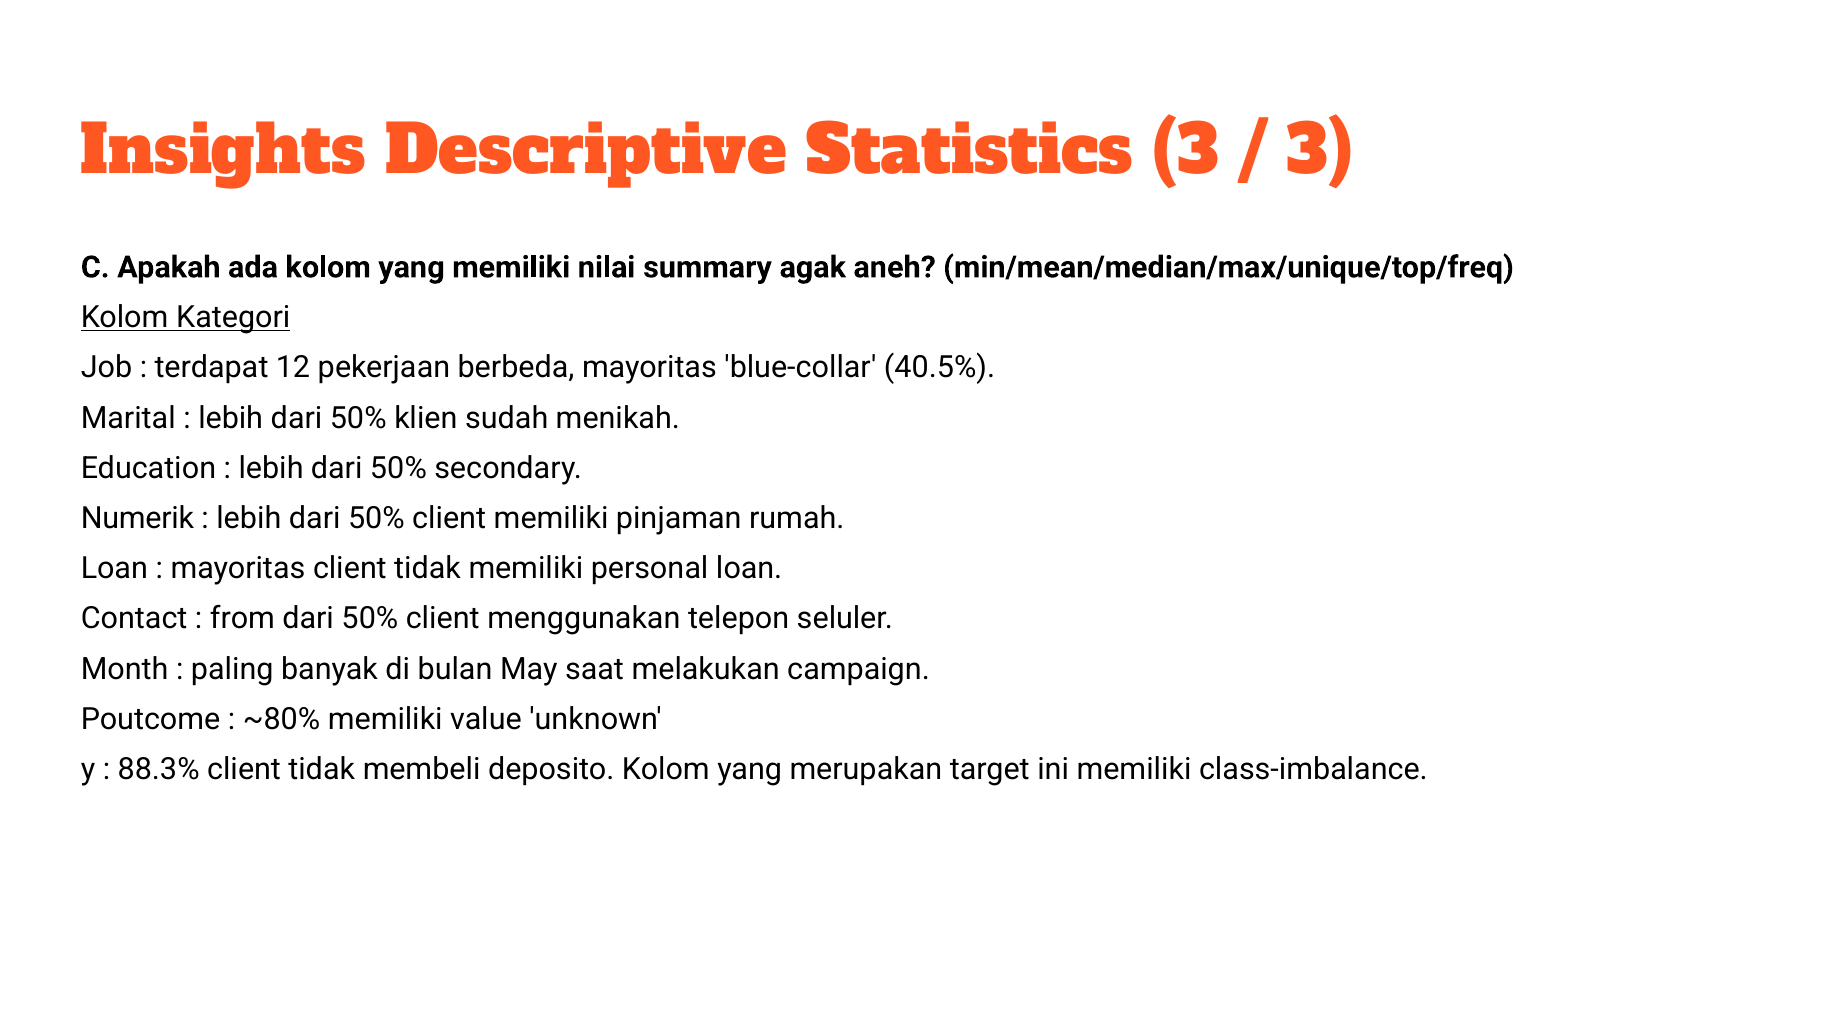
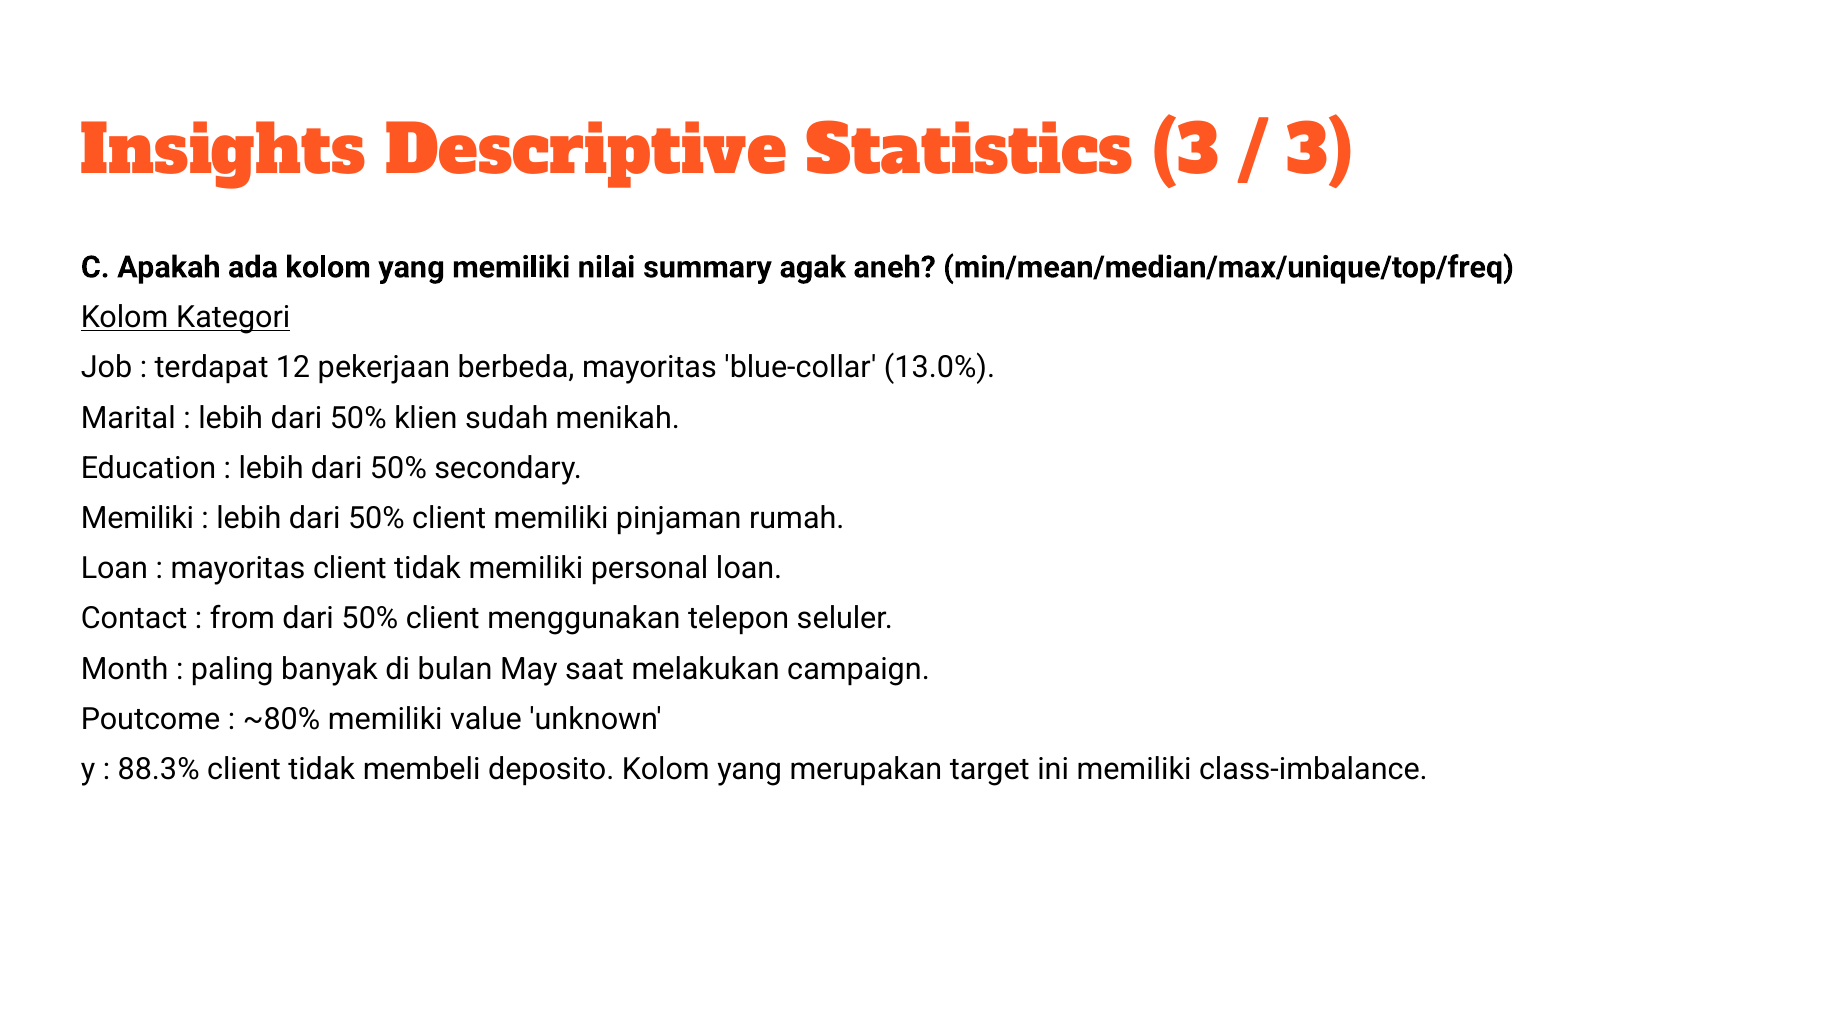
40.5%: 40.5% -> 13.0% (940, 368)
Numerik: Numerik -> Memiliki (137, 518)
